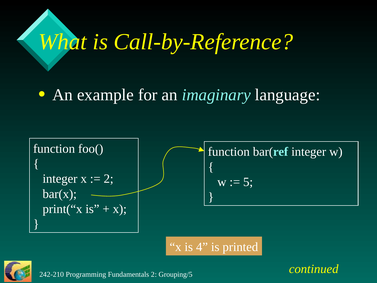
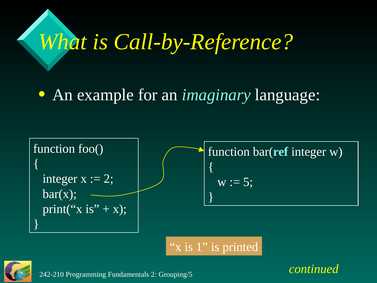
is 4: 4 -> 1 (202, 247)
